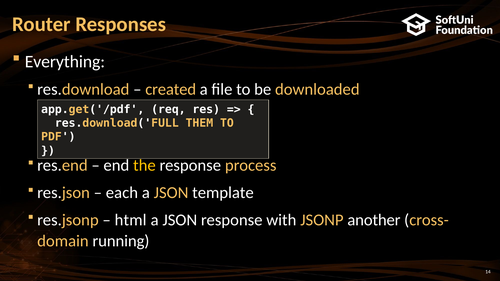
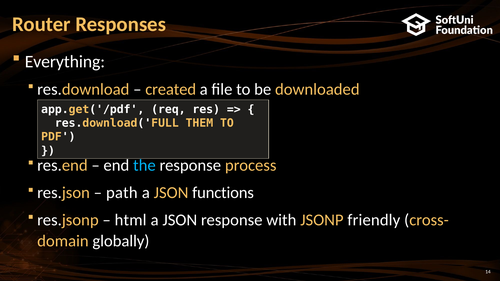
the colour: yellow -> light blue (144, 166)
each: each -> path (122, 193)
template: template -> functions (223, 193)
another: another -> friendly (374, 220)
running: running -> globally (121, 241)
